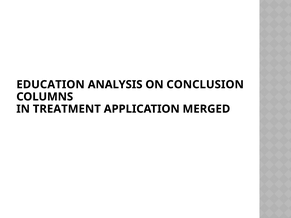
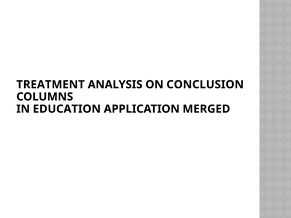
EDUCATION: EDUCATION -> TREATMENT (51, 85)
TREATMENT: TREATMENT -> EDUCATION (67, 109)
